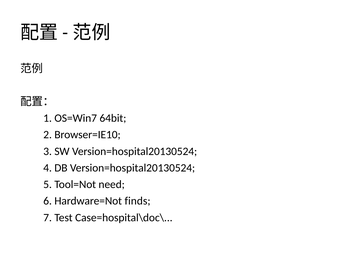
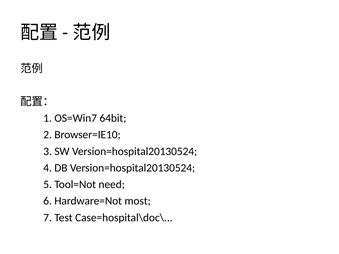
finds: finds -> most (138, 201)
